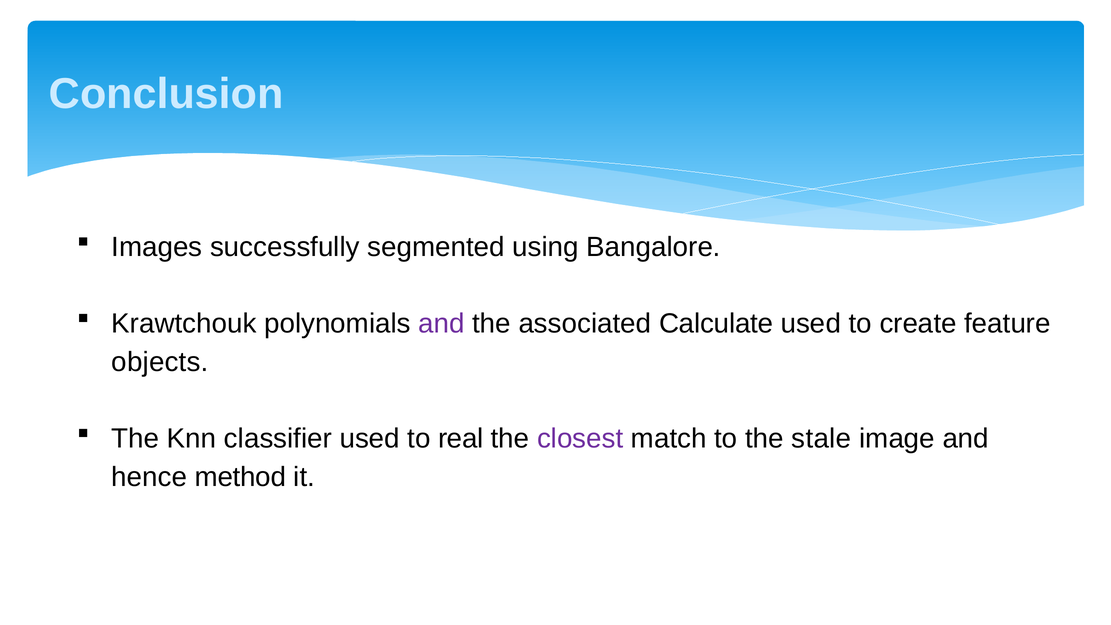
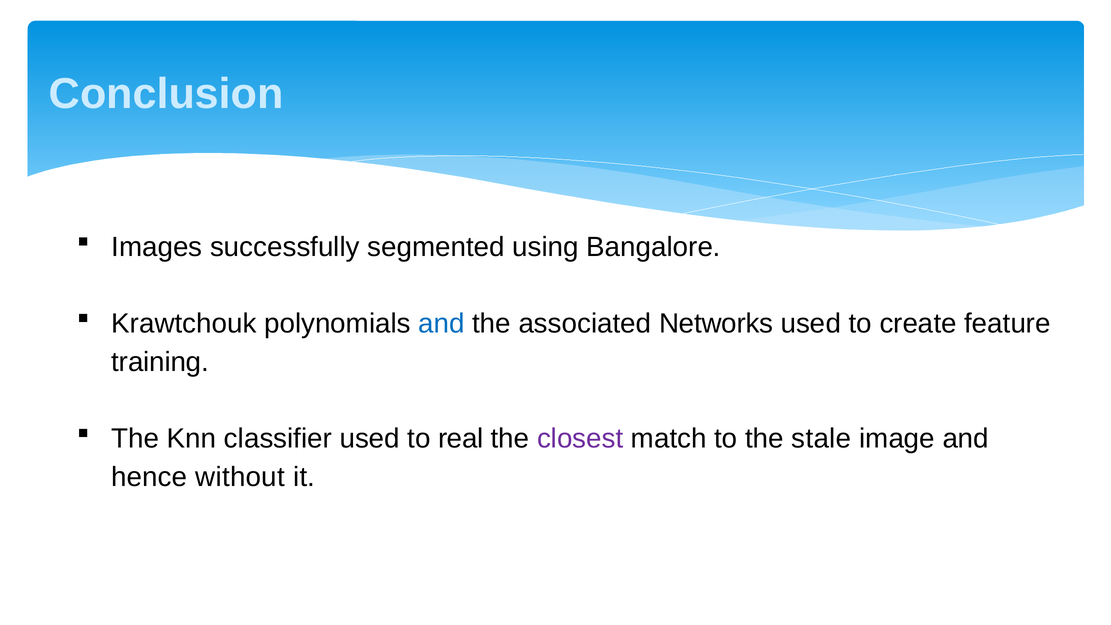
and colour: purple -> blue (441, 324)
Calculate: Calculate -> Networks (716, 324)
objects: objects -> training (160, 362)
method: method -> without (240, 477)
